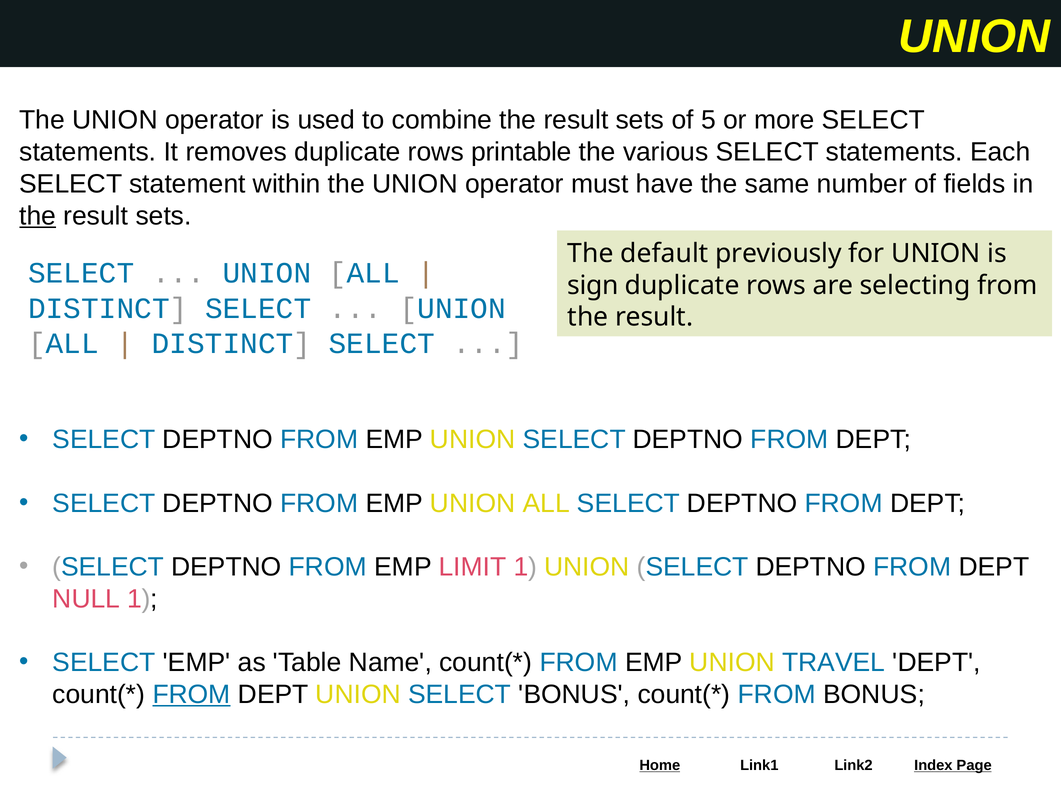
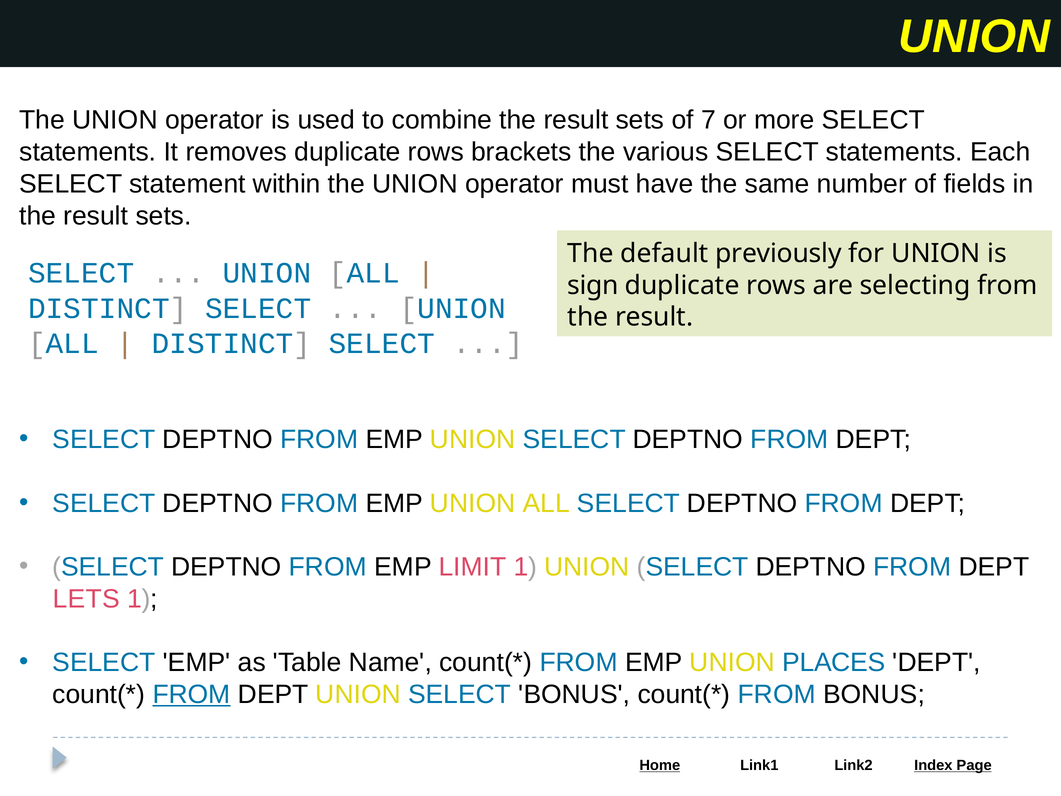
5: 5 -> 7 (708, 120)
printable: printable -> brackets (521, 152)
the underline: present -> none (38, 216)
NULL: NULL -> LETS (86, 599)
TRAVEL: TRAVEL -> PLACES (834, 662)
